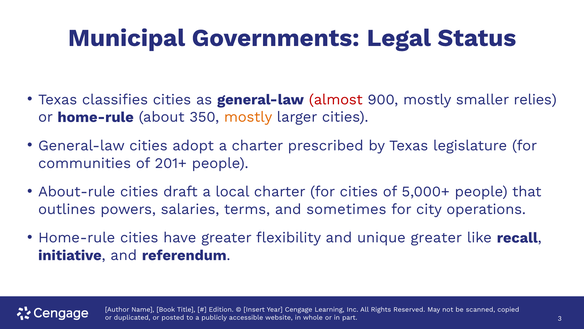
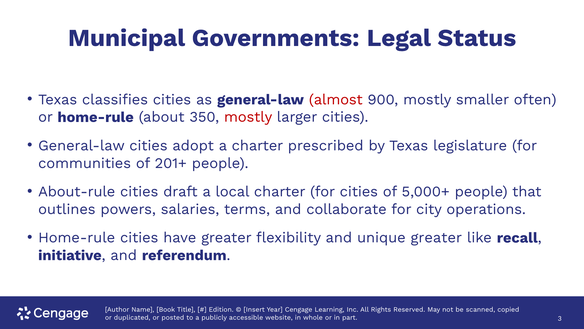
relies: relies -> often (535, 99)
mostly colour: orange -> red (248, 117)
sometimes: sometimes -> collaborate (347, 209)
